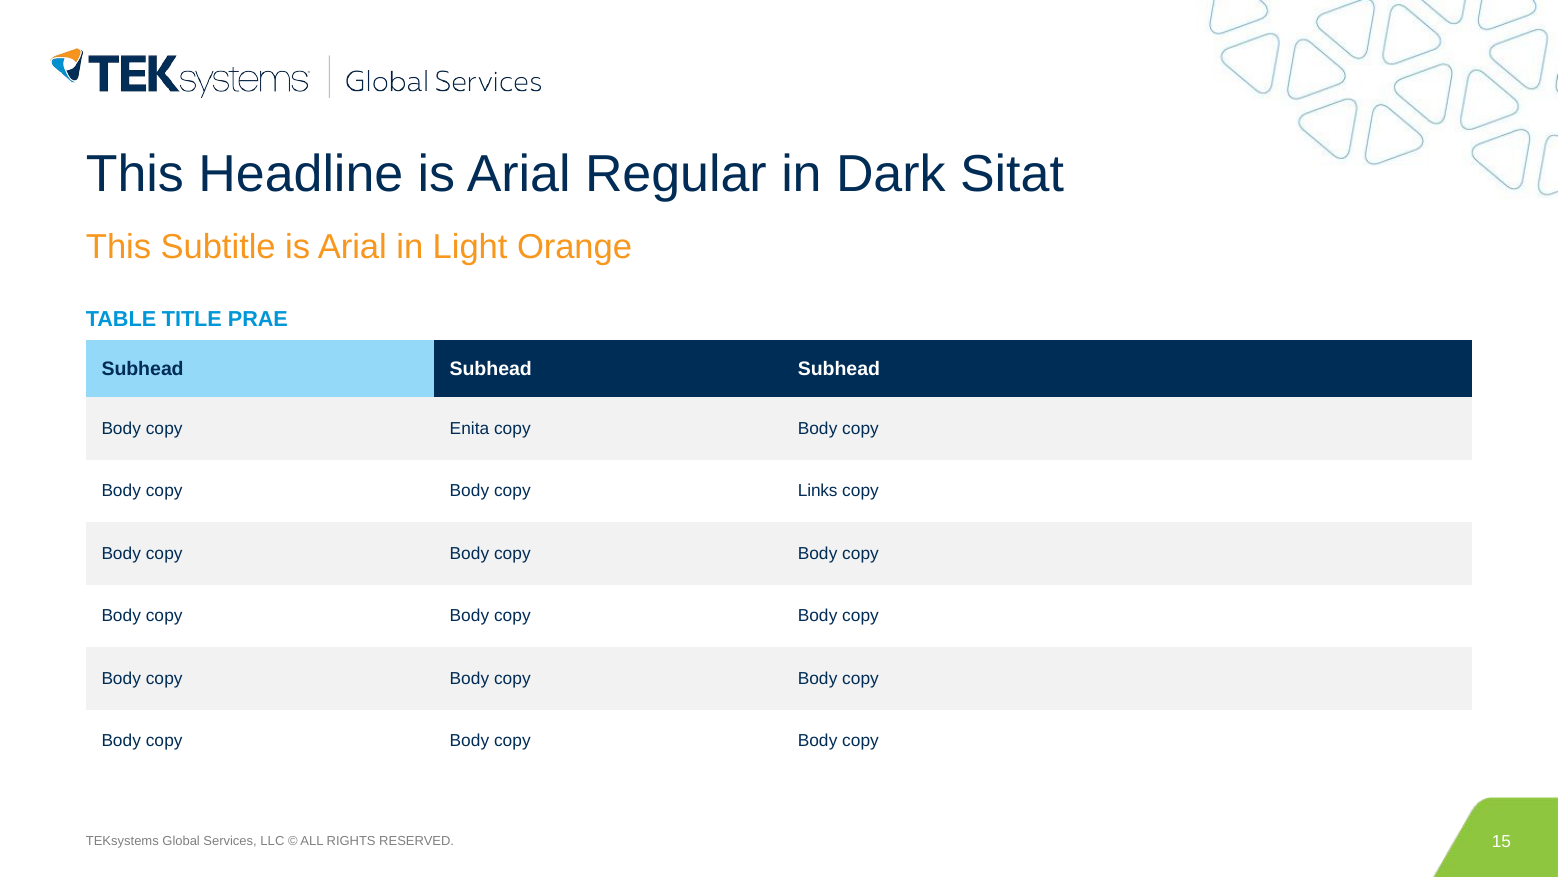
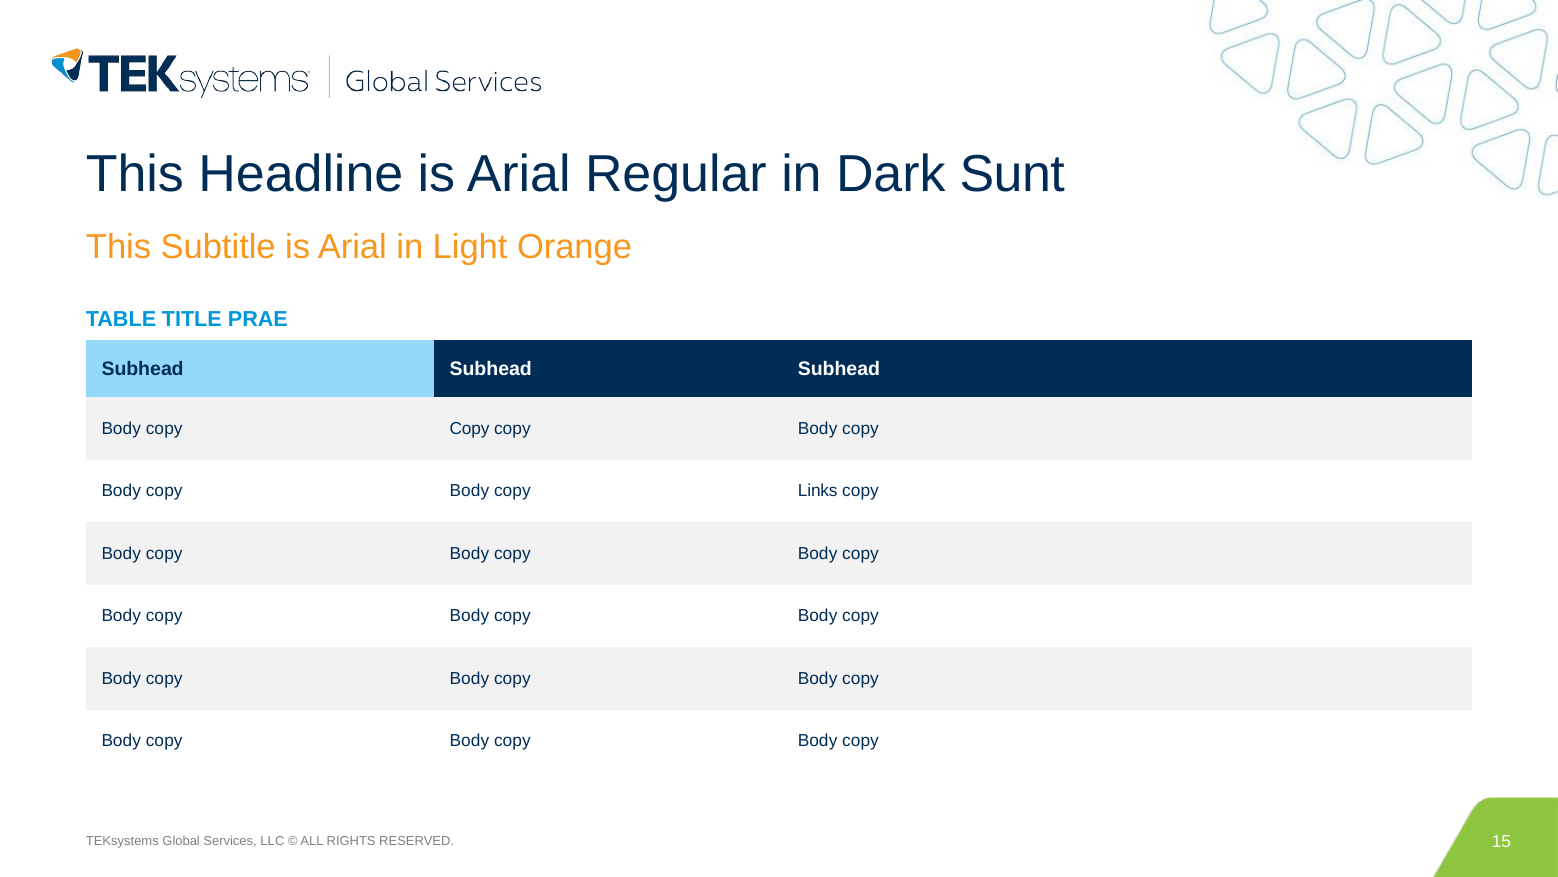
Sitat: Sitat -> Sunt (1012, 174)
Body copy Enita: Enita -> Copy (470, 428)
